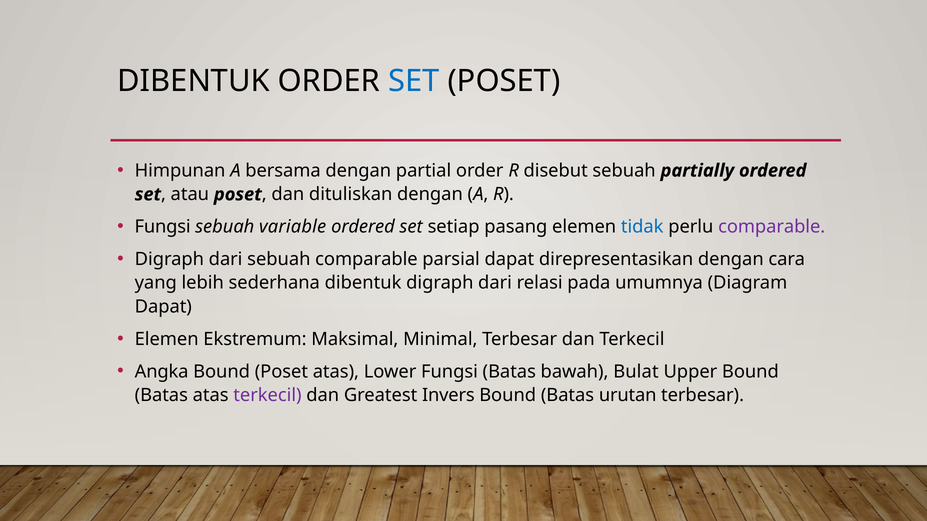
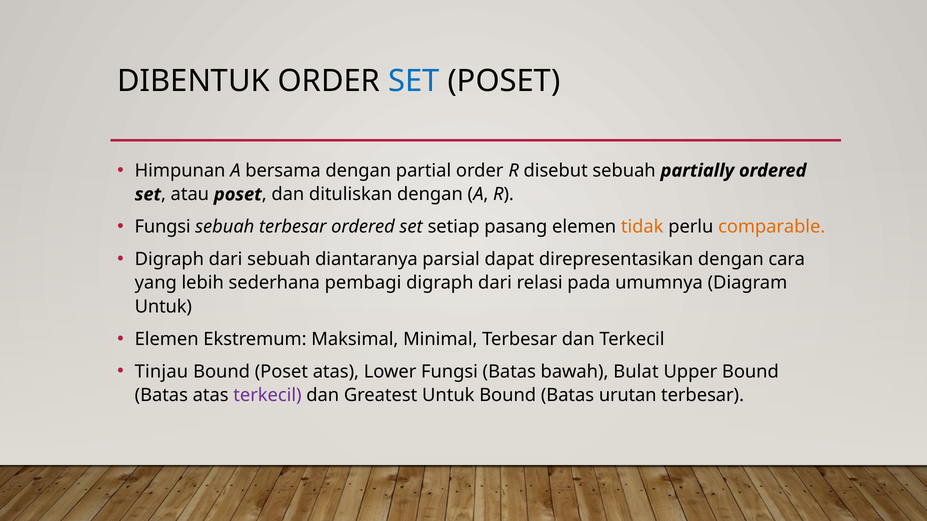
sebuah variable: variable -> terbesar (293, 227)
tidak colour: blue -> orange (642, 227)
comparable colour: purple -> orange (772, 227)
sebuah comparable: comparable -> diantaranya (366, 259)
sederhana dibentuk: dibentuk -> pembagi (363, 283)
Dapat: Dapat -> Untuk (163, 307)
Angka: Angka -> Tinjau (161, 372)
Greatest Invers: Invers -> Untuk (448, 396)
